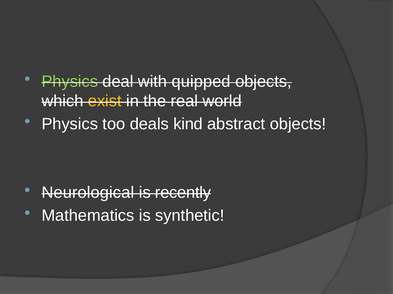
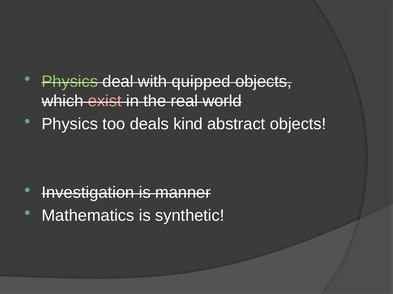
exist colour: yellow -> pink (105, 101)
Neurological: Neurological -> Investigation (88, 193)
recently: recently -> manner (183, 193)
